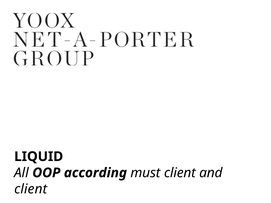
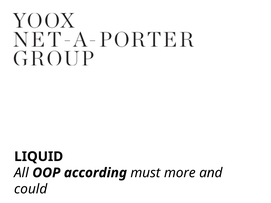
must client: client -> more (180, 173)
client: client -> could (31, 189)
